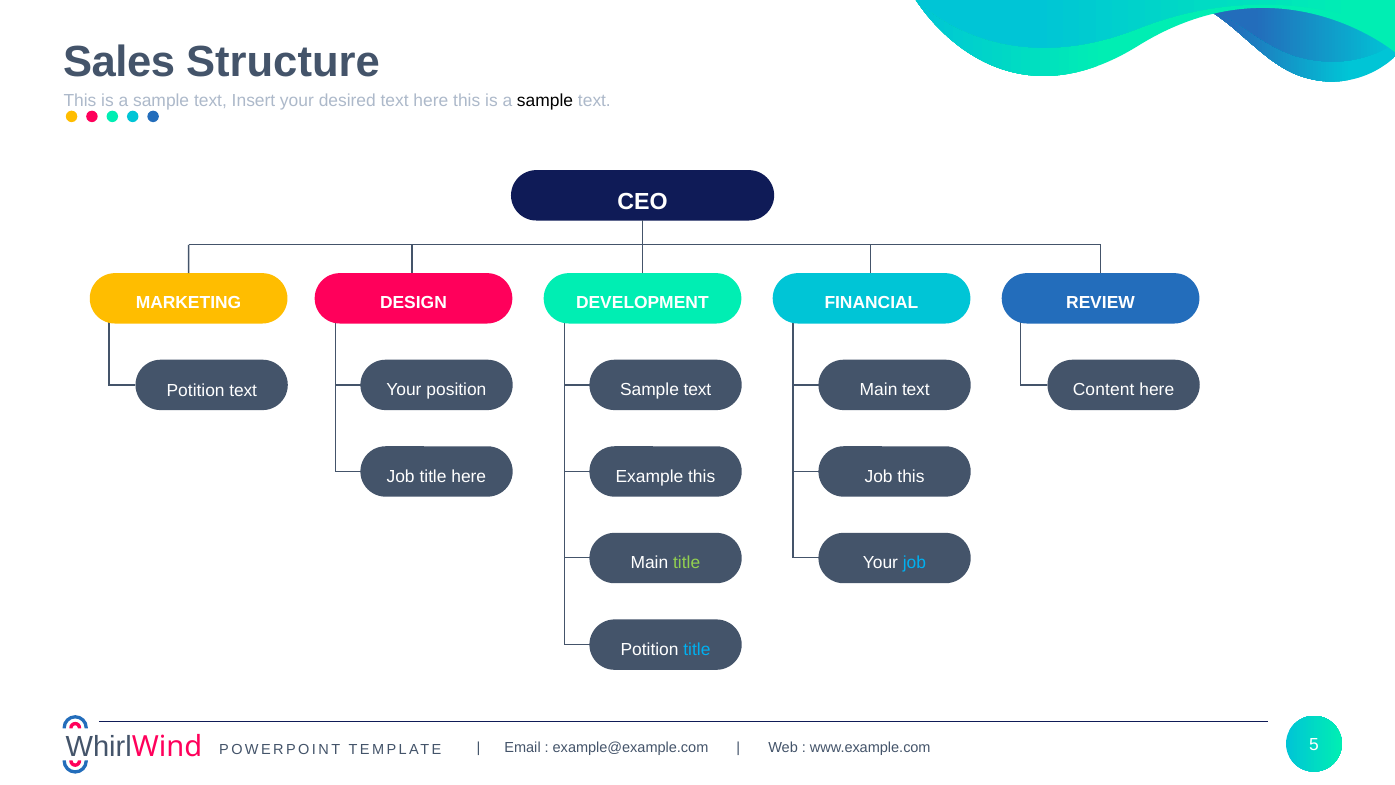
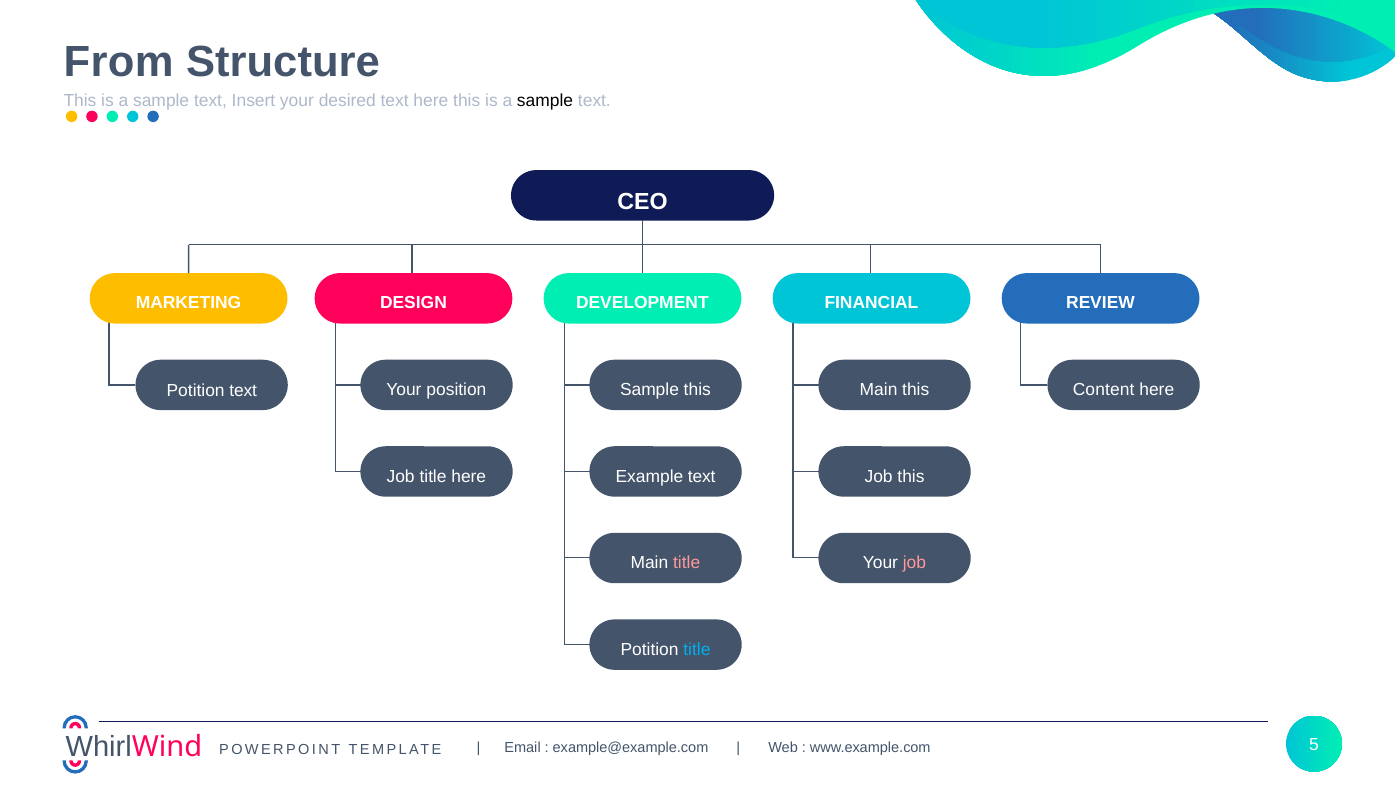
Sales: Sales -> From (119, 62)
text: text -> this (697, 390)
Main text: text -> this (916, 390)
Example this: this -> text (702, 476)
title colour: light green -> pink (687, 563)
job colour: light blue -> pink (914, 563)
